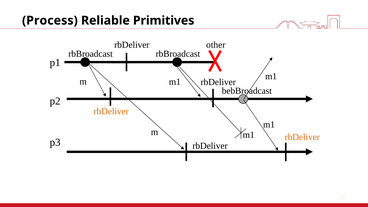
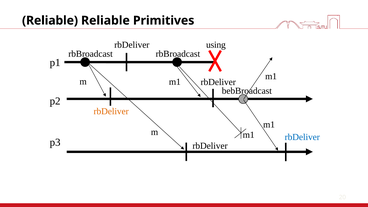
Process: Process -> Reliable (50, 21)
other: other -> using (216, 45)
rbDeliver colour: orange -> blue (302, 137)
